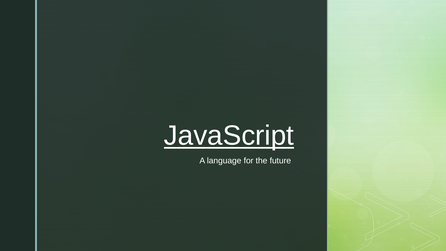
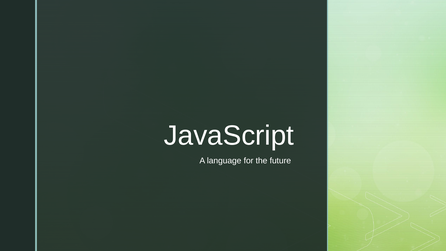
JavaScript underline: present -> none (229, 136)
